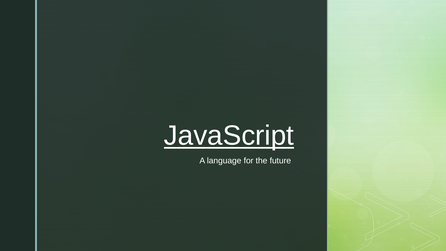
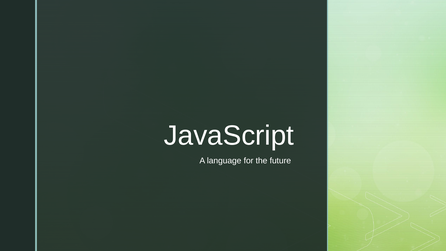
JavaScript underline: present -> none (229, 136)
